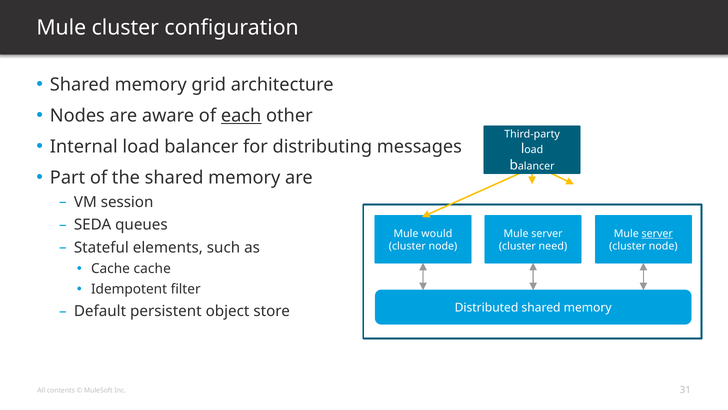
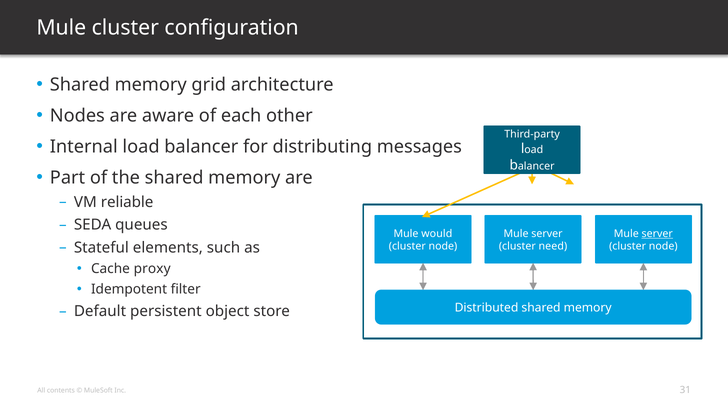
each underline: present -> none (241, 116)
session: session -> reliable (127, 202)
Cache cache: cache -> proxy (152, 269)
